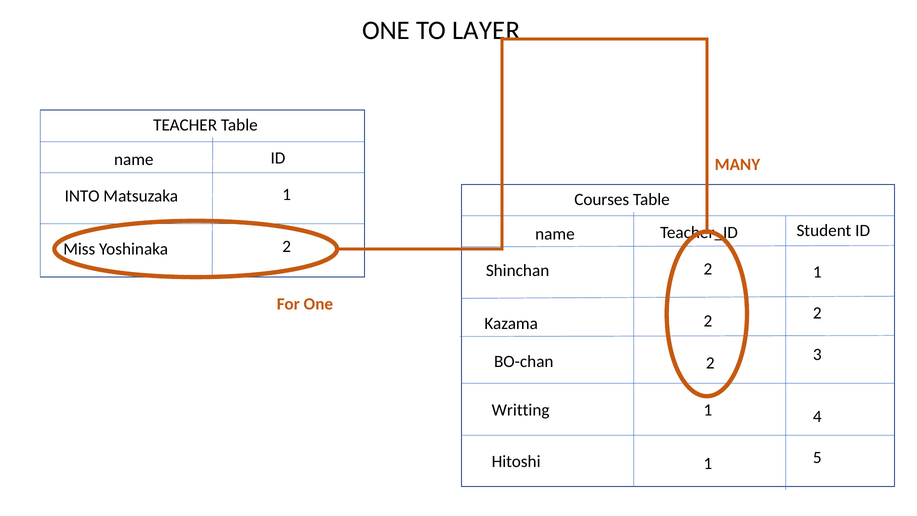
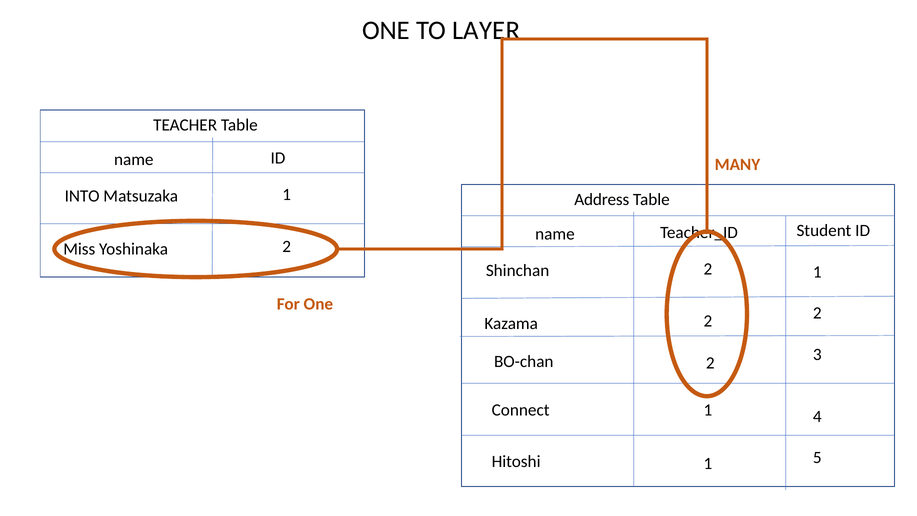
Courses: Courses -> Address (602, 199)
Writting: Writting -> Connect (521, 410)
